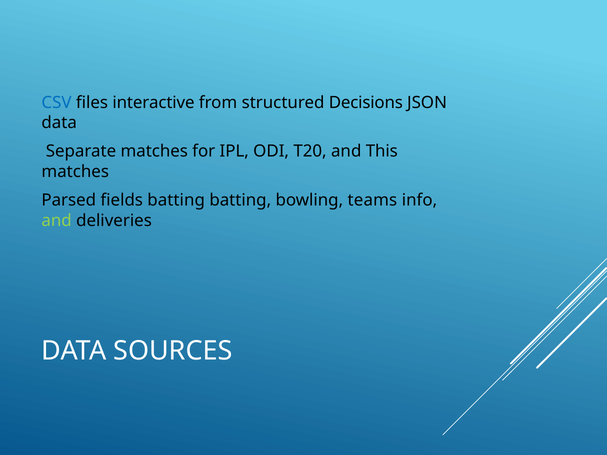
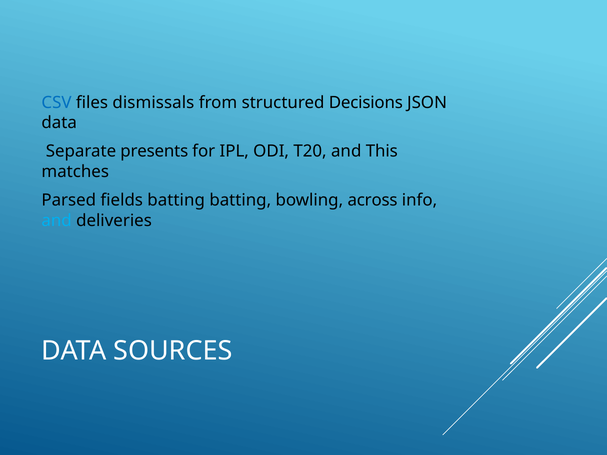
interactive: interactive -> dismissals (153, 103)
Separate matches: matches -> presents (154, 152)
teams: teams -> across (373, 200)
and colour: light green -> light blue (57, 221)
